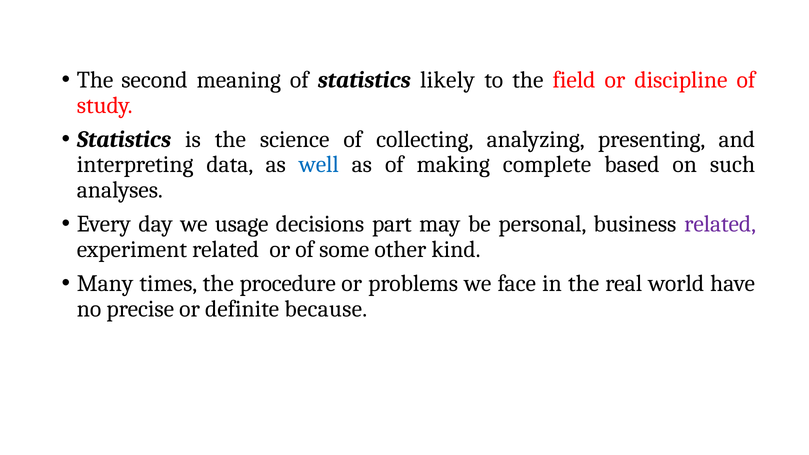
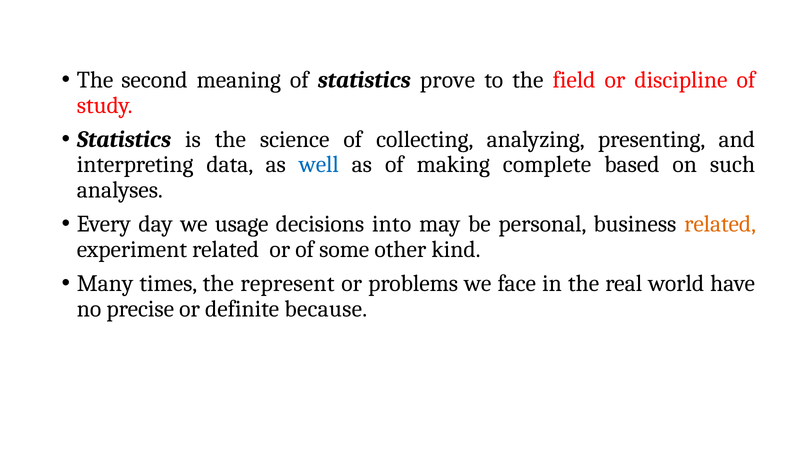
likely: likely -> prove (447, 80)
part: part -> into (392, 224)
related colour: purple -> orange (720, 224)
procedure: procedure -> represent (287, 284)
